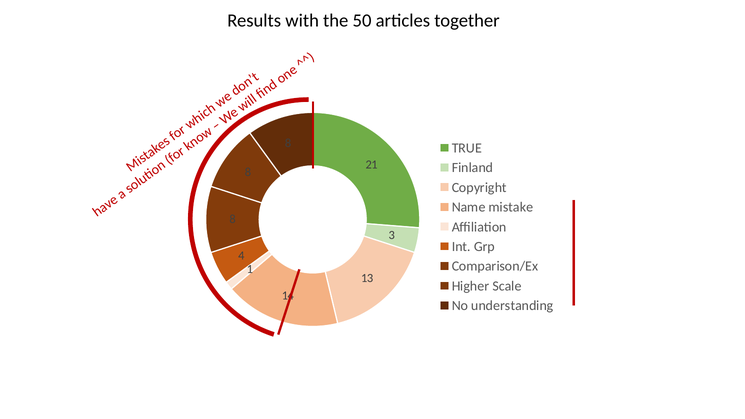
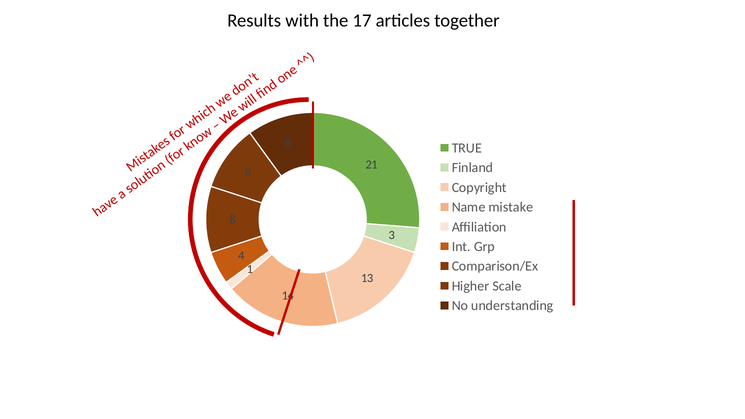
50: 50 -> 17 (362, 21)
